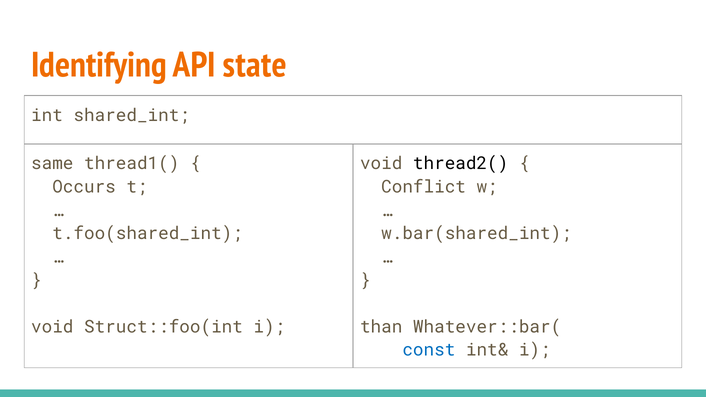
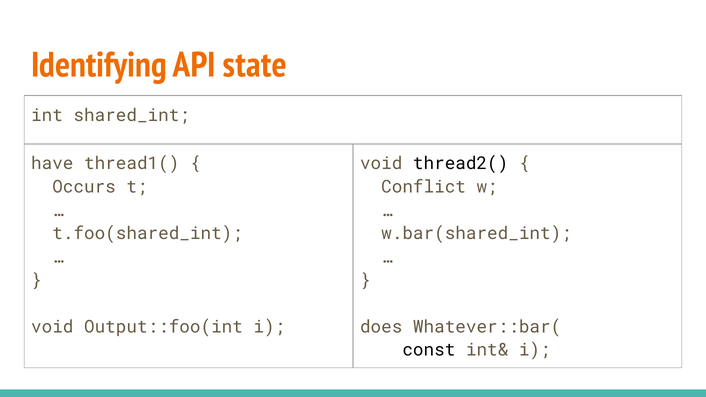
same: same -> have (52, 164)
Struct::foo(int: Struct::foo(int -> Output::foo(int (163, 327)
than: than -> does (381, 327)
const colour: blue -> black (429, 350)
